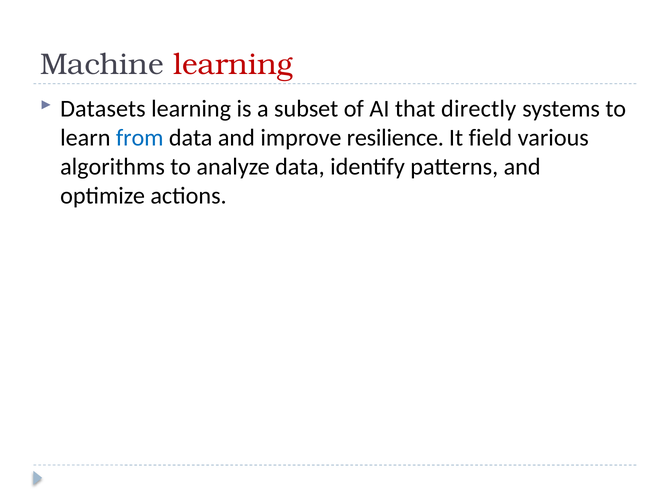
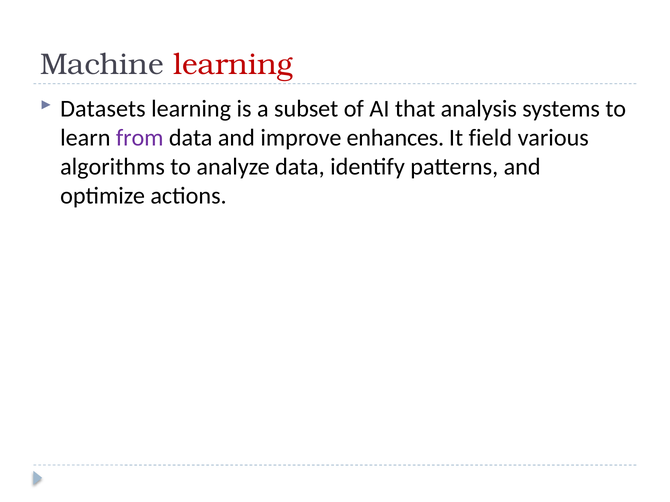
directly: directly -> analysis (479, 109)
from colour: blue -> purple (140, 138)
resilience: resilience -> enhances (395, 138)
